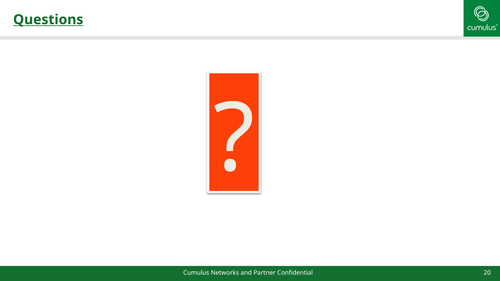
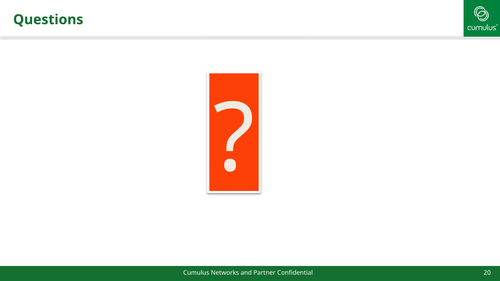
Questions underline: present -> none (48, 20)
